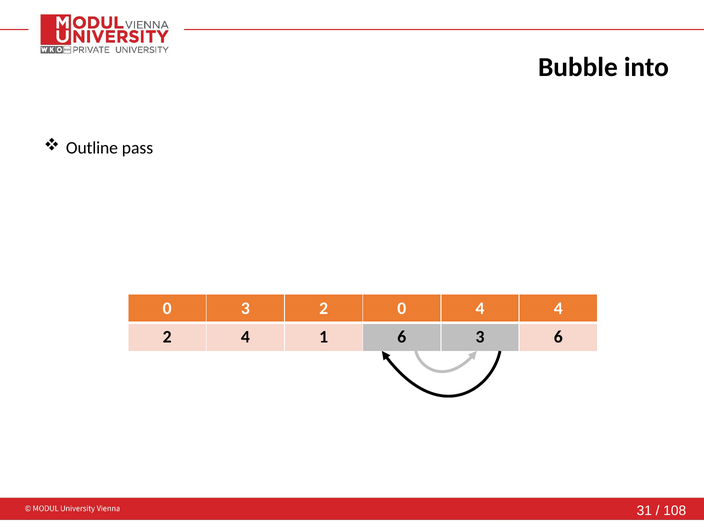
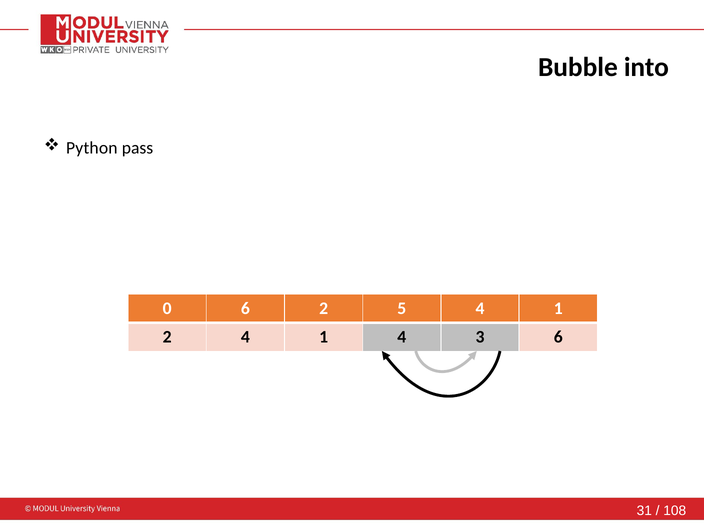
Outline: Outline -> Python (92, 148)
0 3: 3 -> 6 (245, 309)
2 0: 0 -> 5 (402, 309)
4: 4 -> 1 (558, 309)
1 6: 6 -> 4 (402, 337)
